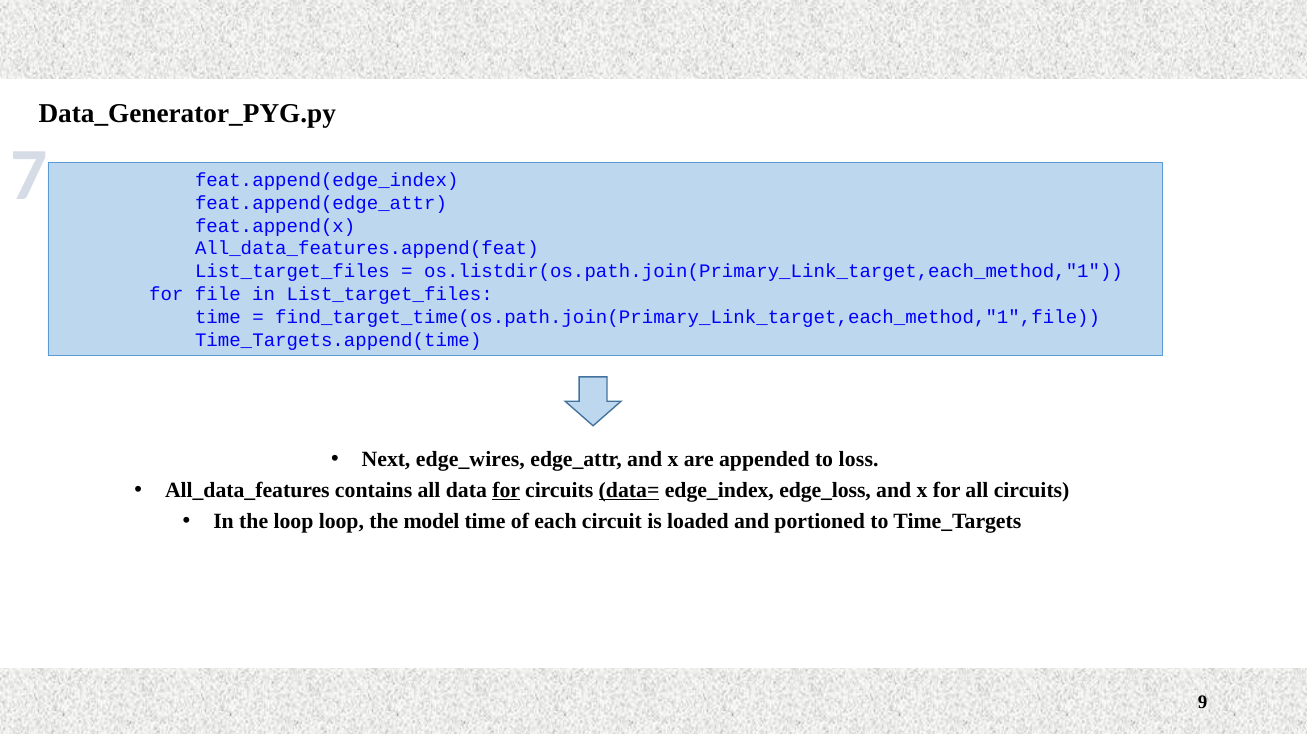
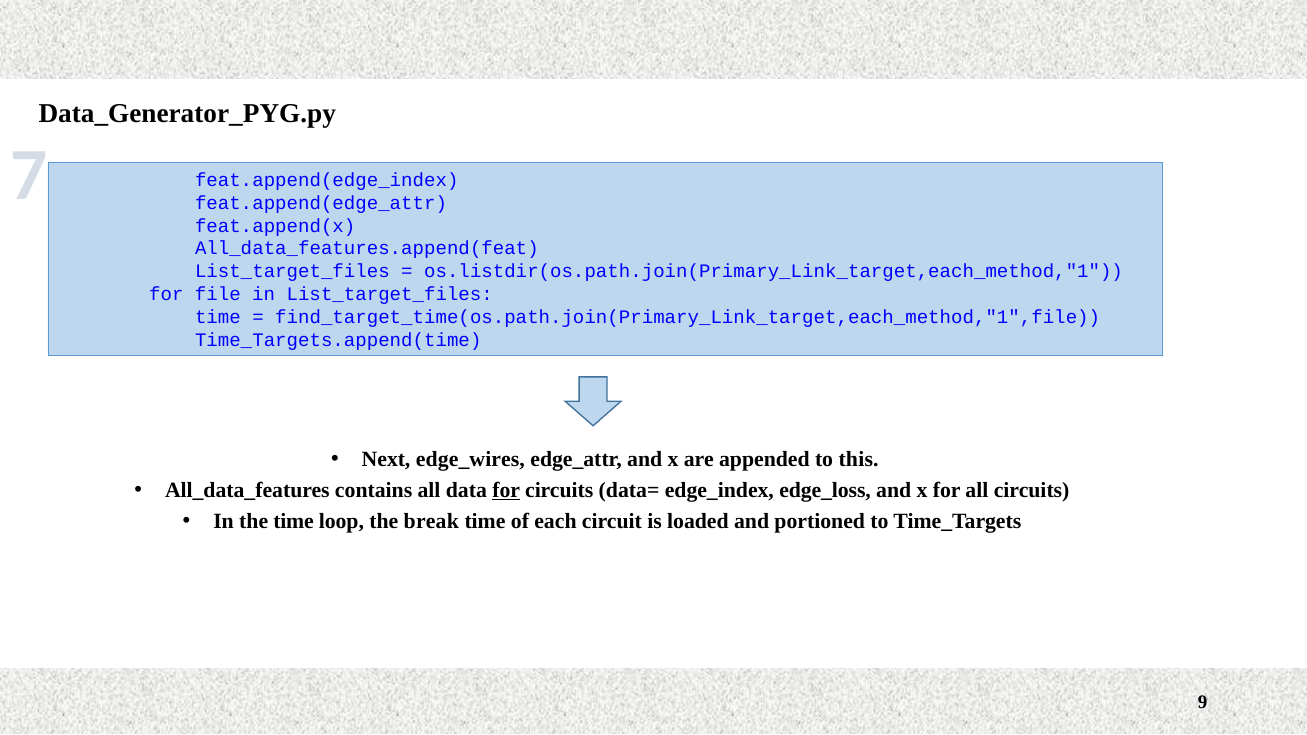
loss: loss -> this (859, 459)
data= underline: present -> none (629, 490)
the loop: loop -> time (294, 521)
model: model -> break (431, 521)
